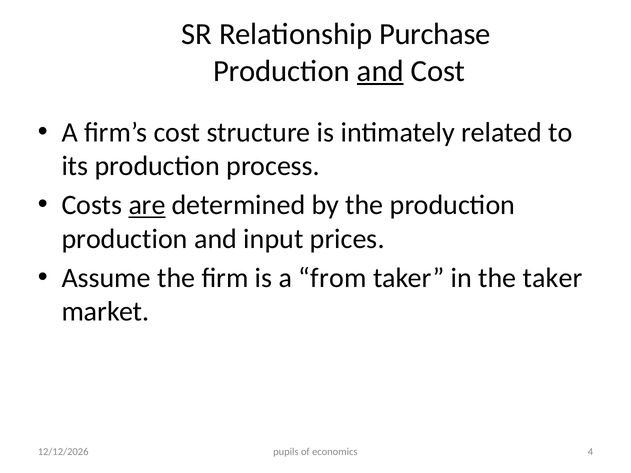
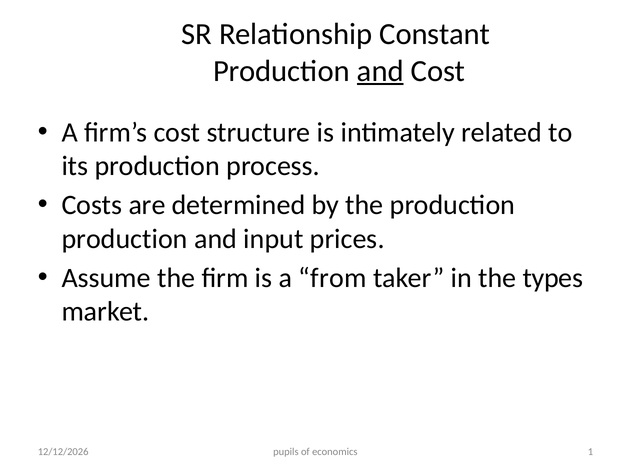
Purchase: Purchase -> Constant (435, 34)
are underline: present -> none (147, 205)
the taker: taker -> types (553, 278)
4: 4 -> 1 (591, 452)
